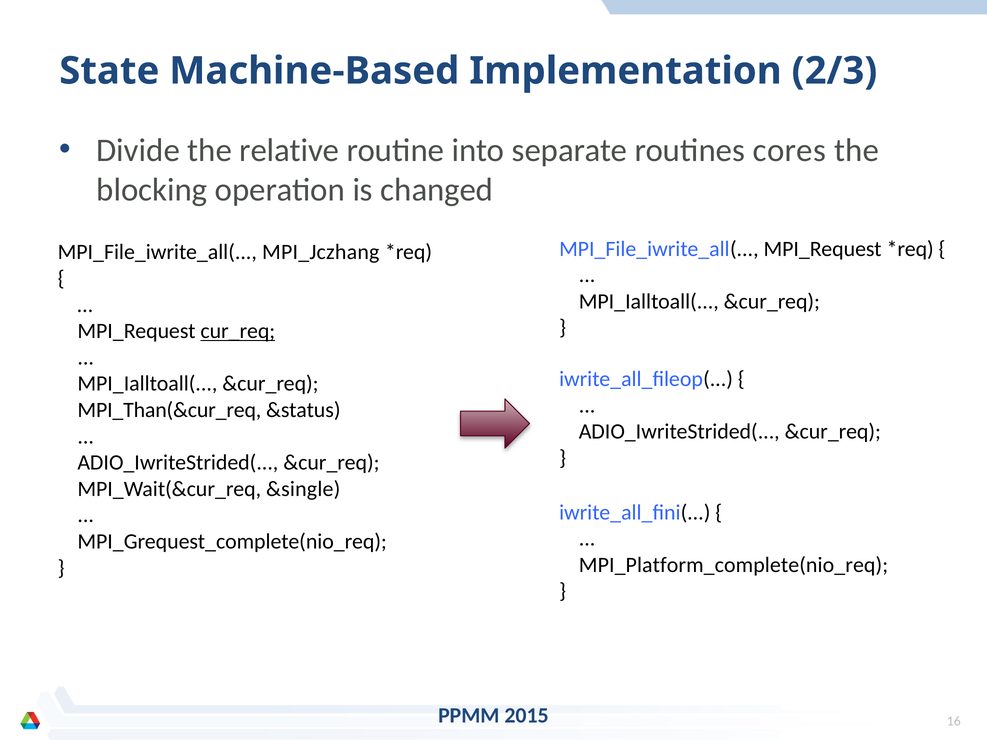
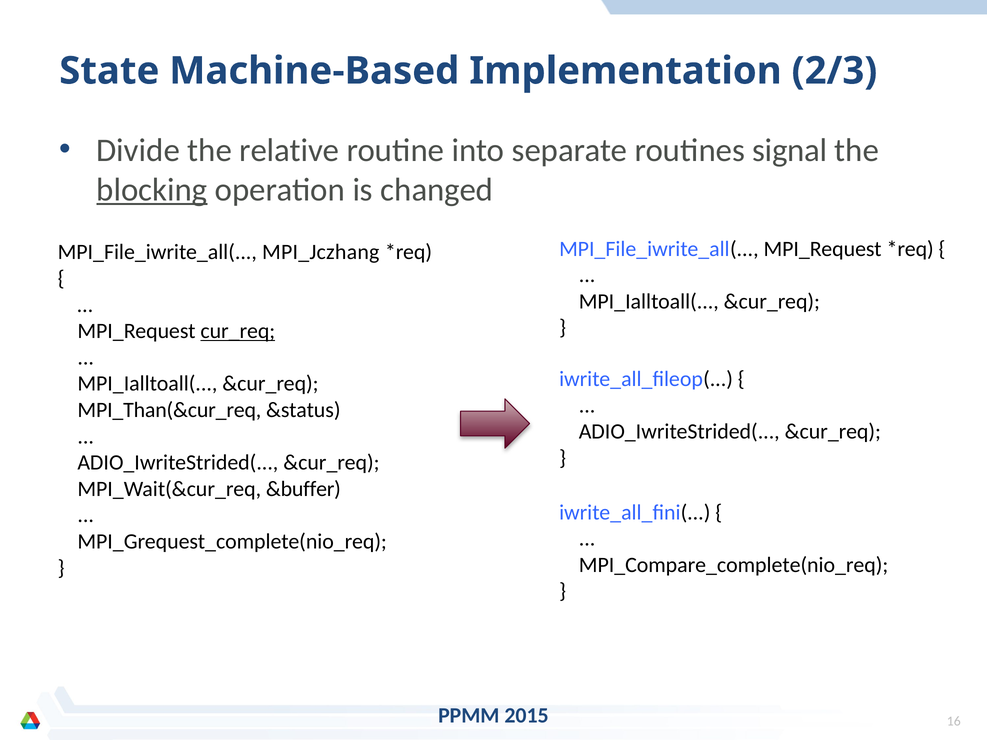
cores: cores -> signal (790, 150)
blocking underline: none -> present (152, 190)
&single: &single -> &buffer (303, 489)
MPI_Platform_complete(nio_req: MPI_Platform_complete(nio_req -> MPI_Compare_complete(nio_req (734, 565)
